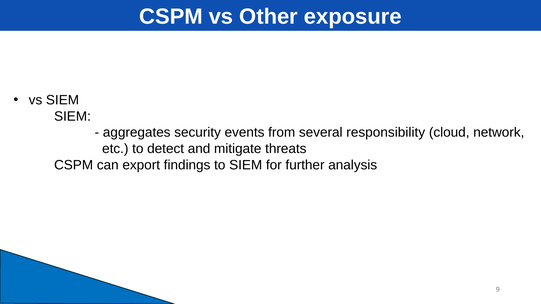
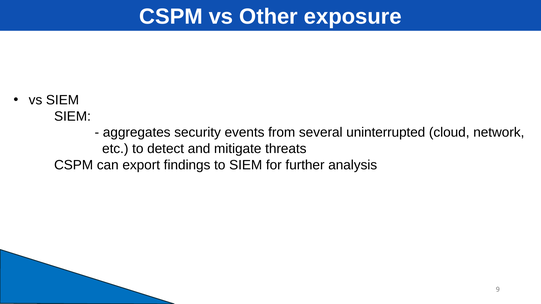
responsibility: responsibility -> uninterrupted (386, 133)
